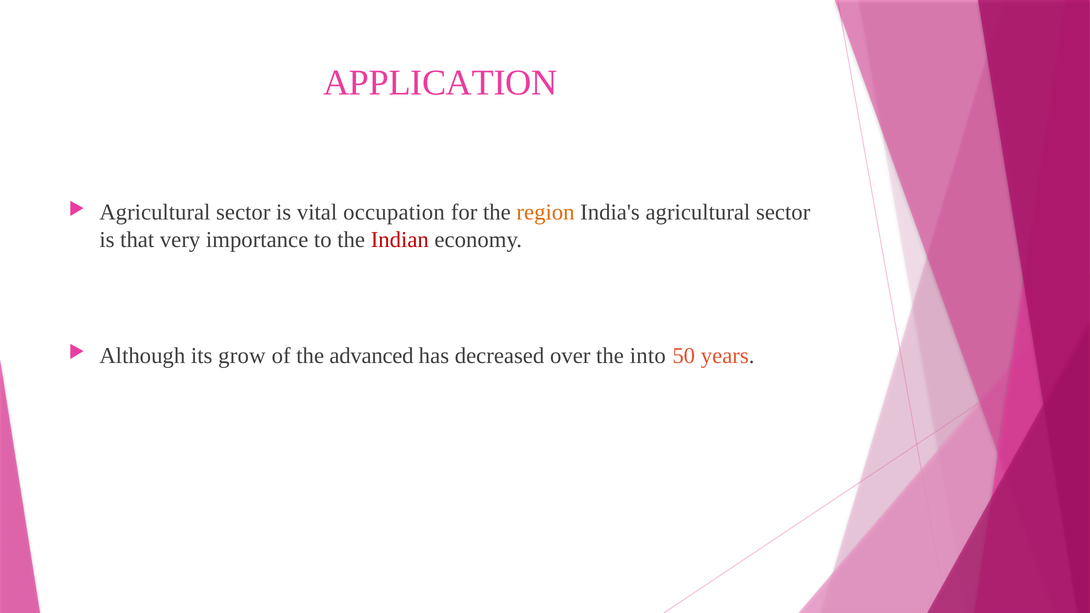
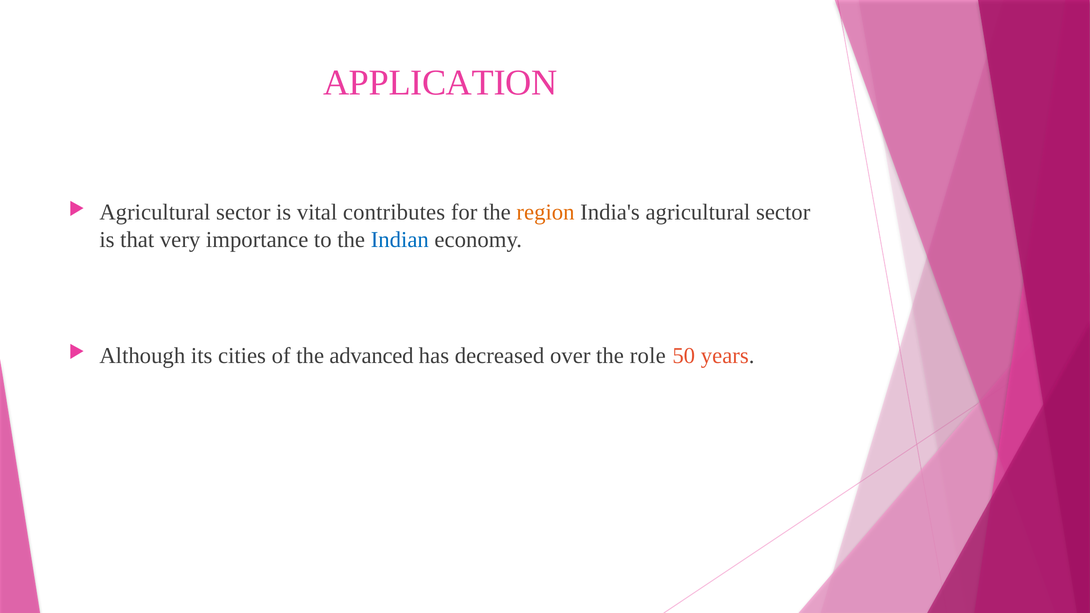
occupation: occupation -> contributes (394, 213)
Indian colour: red -> blue (400, 240)
grow: grow -> cities (242, 356)
into: into -> role (648, 356)
